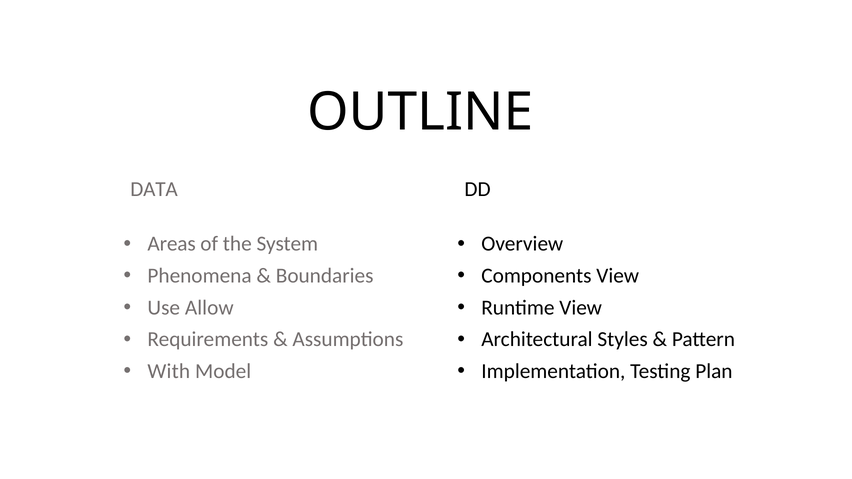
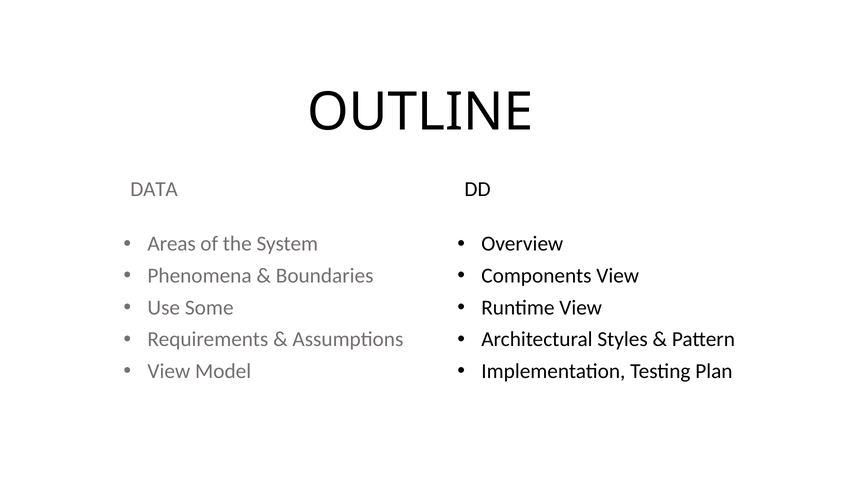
Allow: Allow -> Some (209, 308)
With: With -> View (169, 372)
